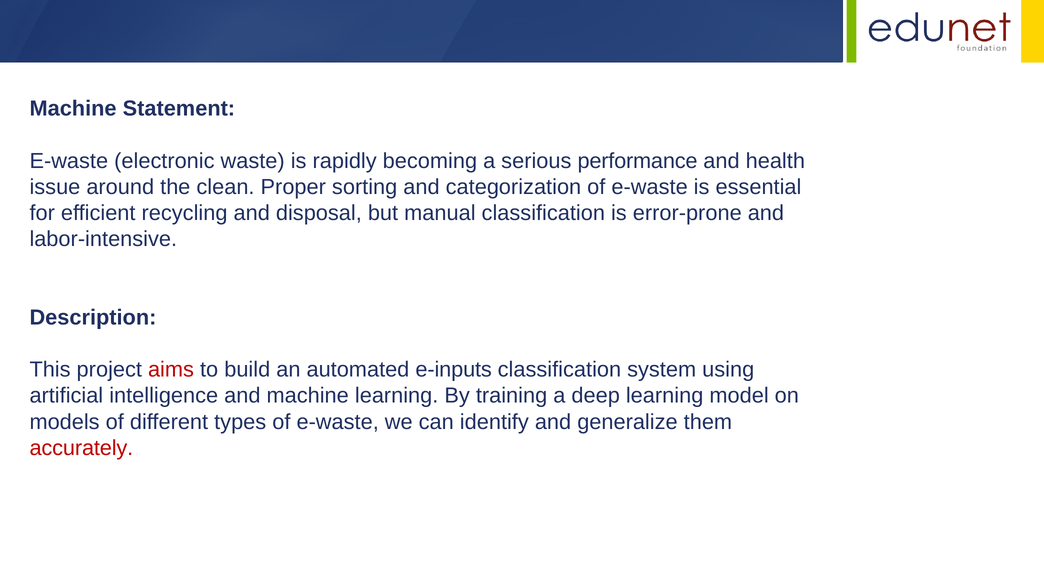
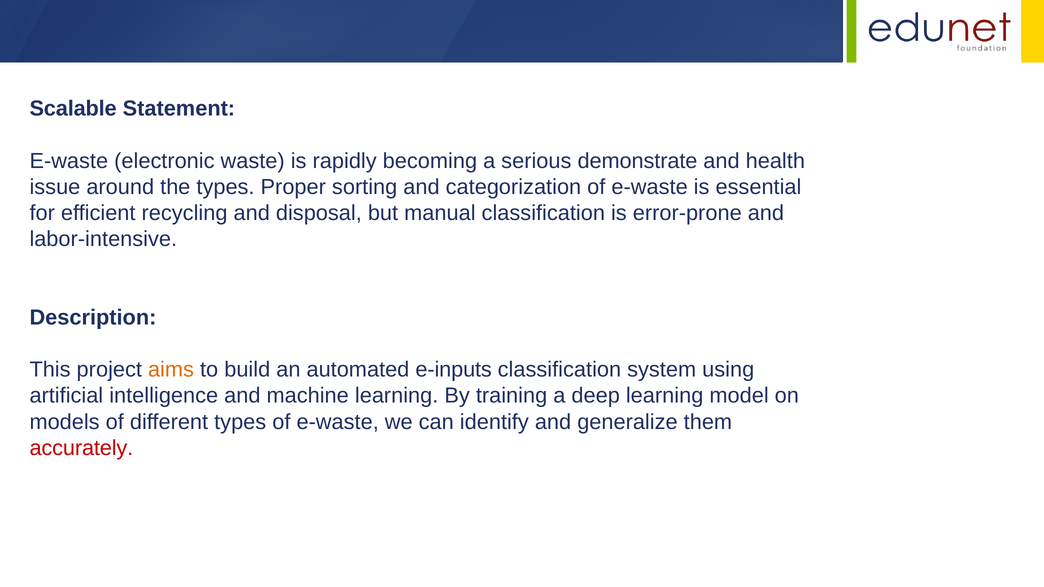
Machine: Machine -> Scalable (73, 109)
performance: performance -> demonstrate (637, 161)
the clean: clean -> types (226, 187)
aims colour: red -> orange (171, 370)
